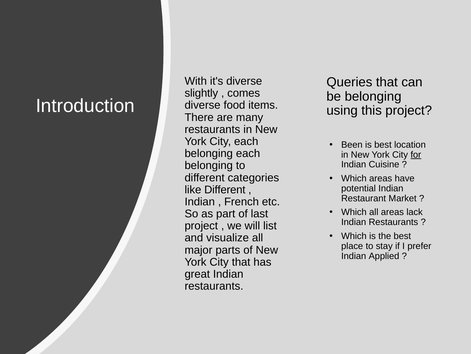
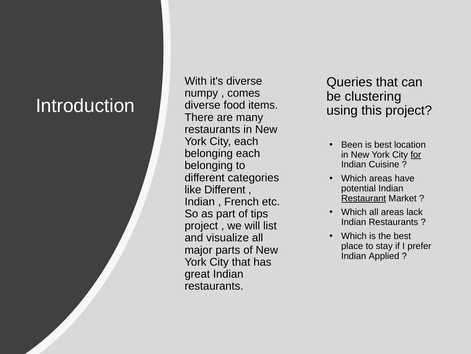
slightly: slightly -> numpy (201, 93)
be belonging: belonging -> clustering (373, 96)
Restaurant underline: none -> present (364, 198)
last: last -> tips (259, 213)
